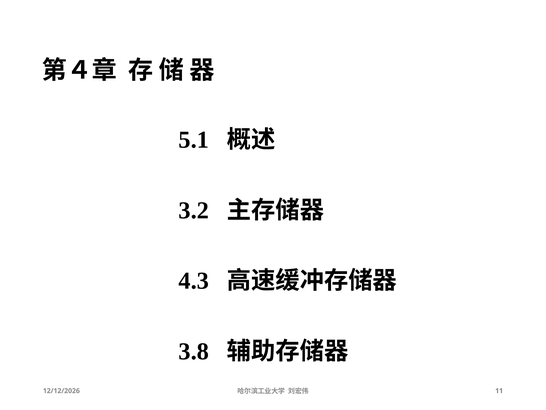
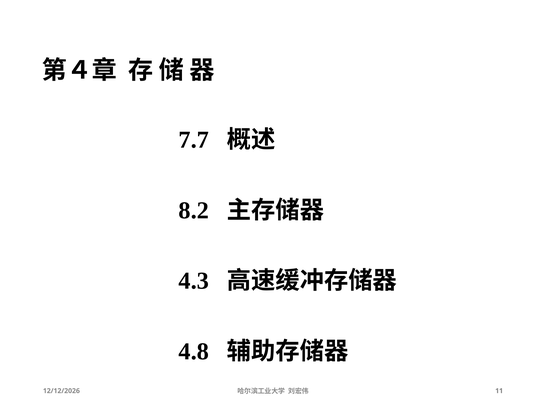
5.1: 5.1 -> 7.7 (194, 140)
3.2: 3.2 -> 8.2 (194, 210)
3.8: 3.8 -> 4.8 (194, 351)
